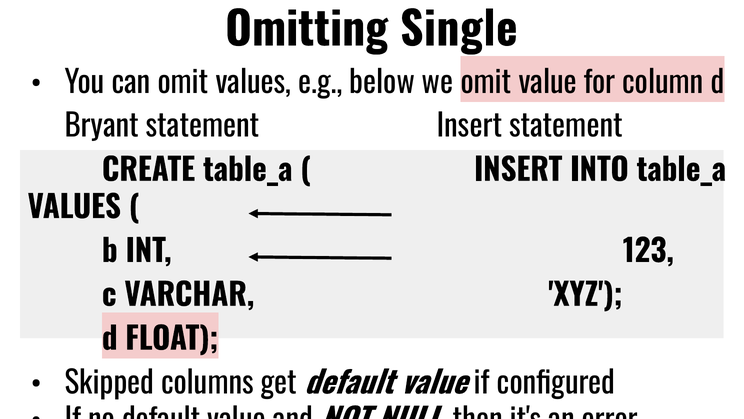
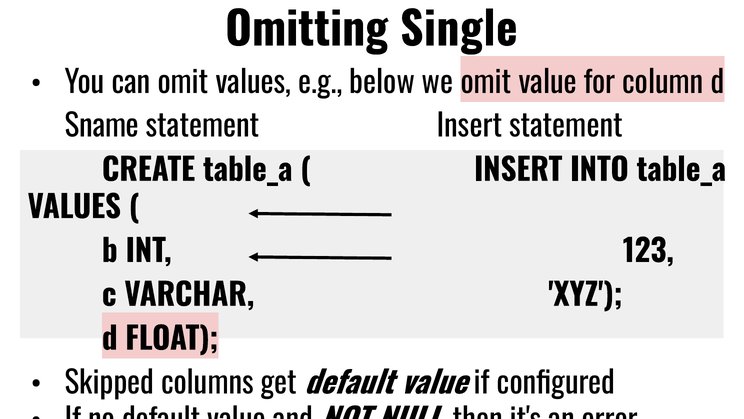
Bryant: Bryant -> Sname (102, 127)
